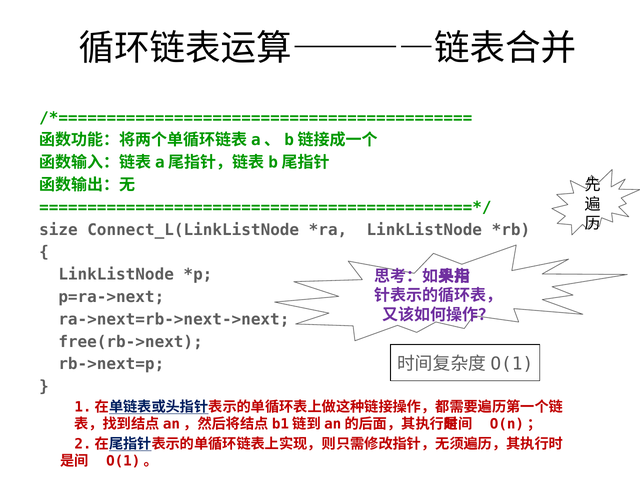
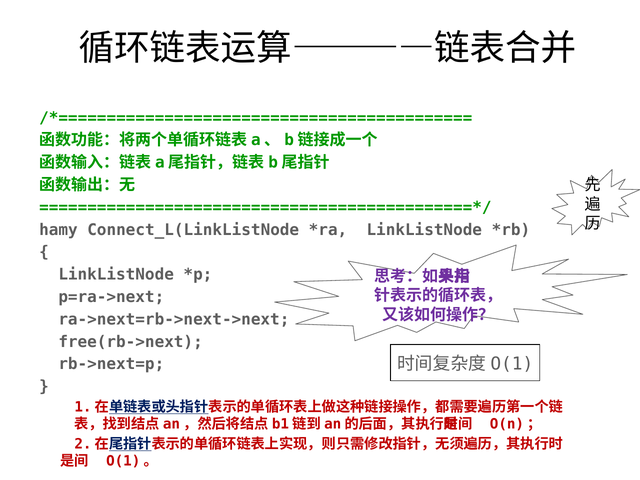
size: size -> hamy (58, 230)
